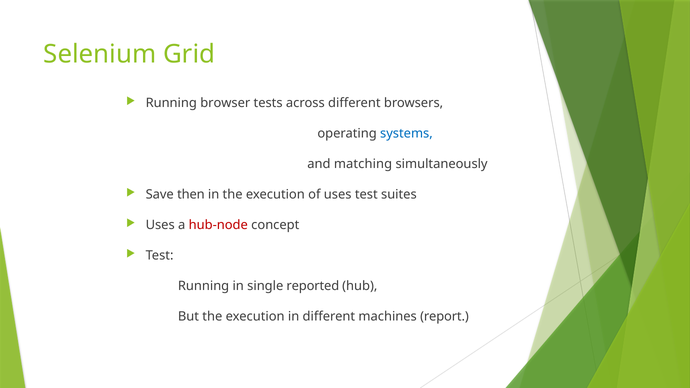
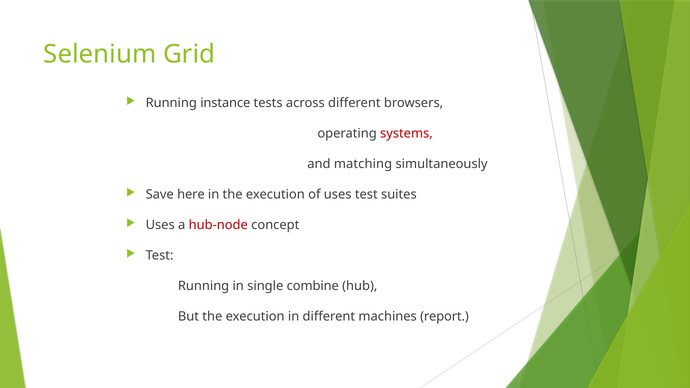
browser: browser -> instance (225, 103)
systems colour: blue -> red (406, 134)
then: then -> here (191, 195)
reported: reported -> combine (313, 286)
